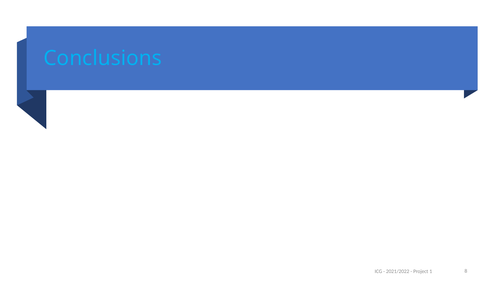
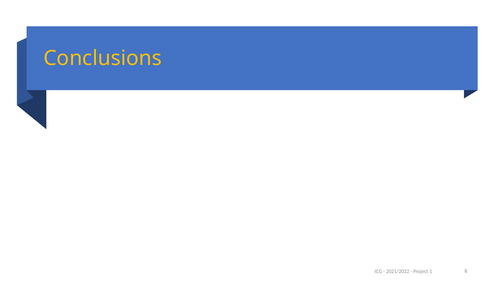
Conclusions colour: light blue -> yellow (103, 58)
